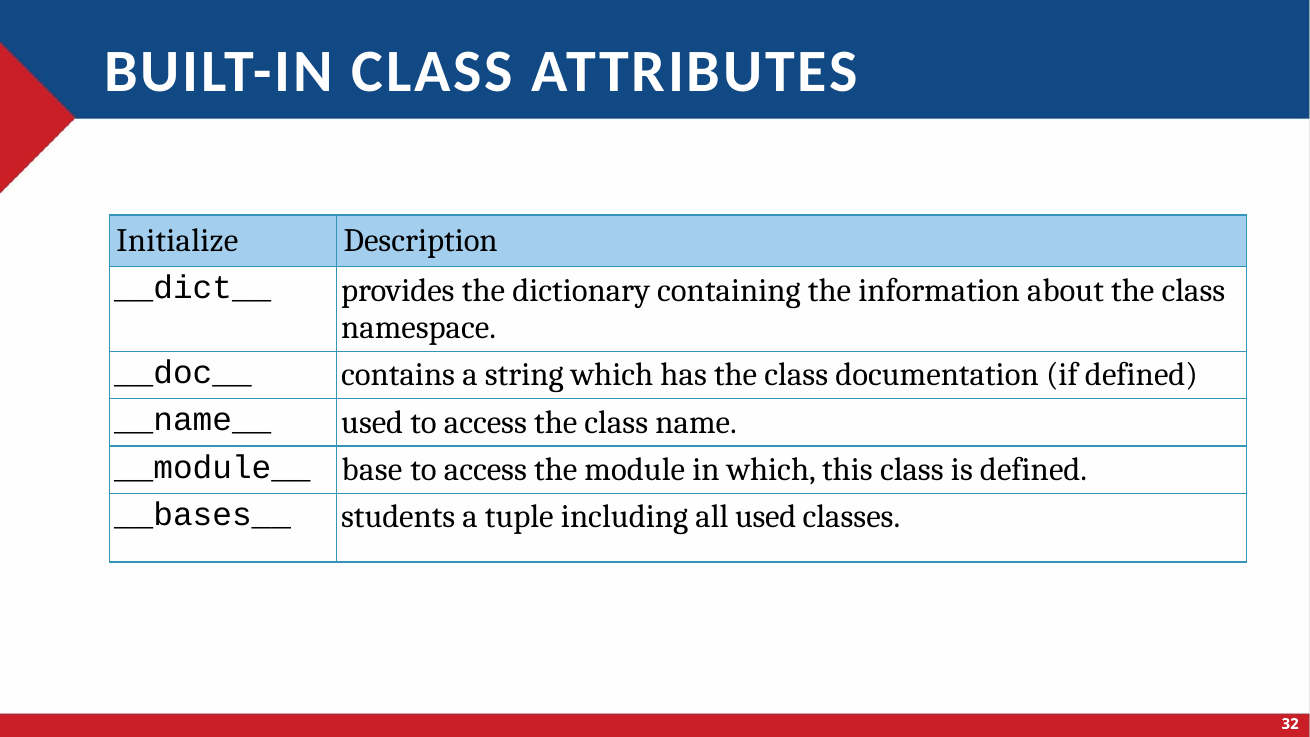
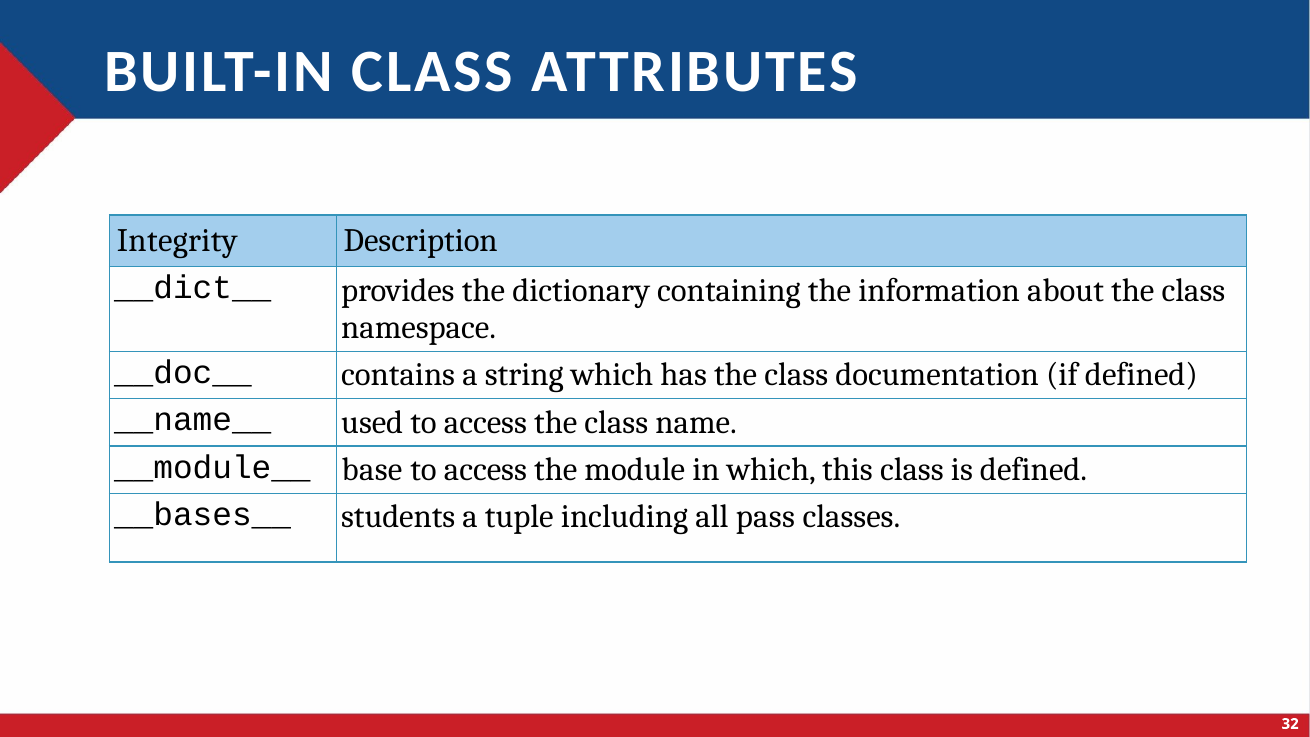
Initialize: Initialize -> Integrity (177, 241)
all used: used -> pass (765, 517)
